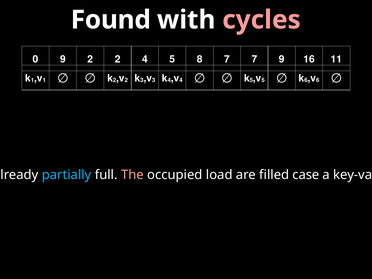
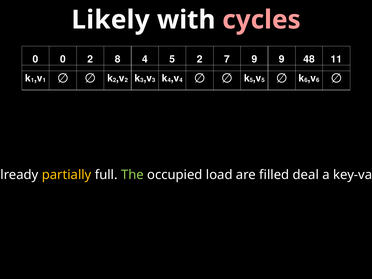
Found: Found -> Likely (111, 20)
0 9: 9 -> 0 (63, 59)
2 2: 2 -> 8 (118, 59)
5 8: 8 -> 2 (200, 59)
7 7: 7 -> 9 (254, 59)
16: 16 -> 48 (309, 59)
partially colour: light blue -> yellow (67, 175)
The colour: pink -> light green (132, 175)
case: case -> deal (306, 175)
